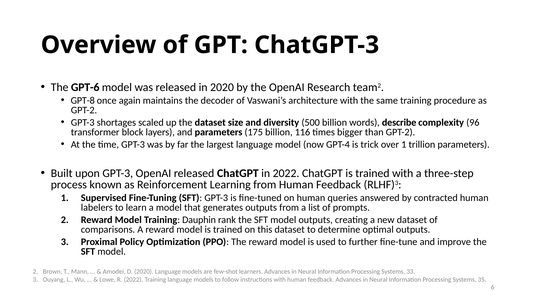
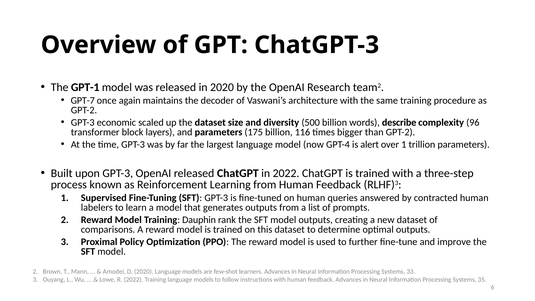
GPT-6: GPT-6 -> GPT-1 (85, 87)
GPT-8: GPT-8 -> GPT-7 (83, 100)
shortages: shortages -> economic (116, 122)
trick: trick -> alert (370, 144)
